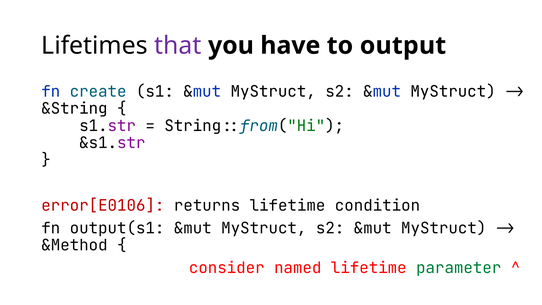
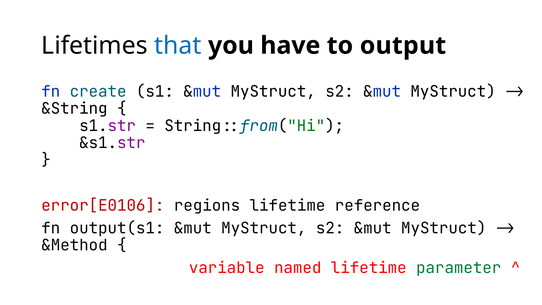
that colour: purple -> blue (178, 46)
returns: returns -> regions (207, 205)
condition: condition -> reference (377, 205)
consider: consider -> variable (227, 268)
